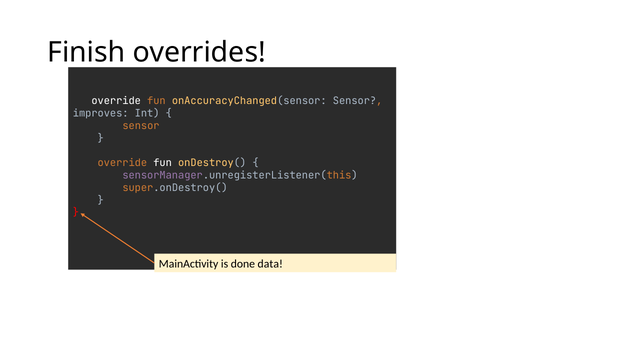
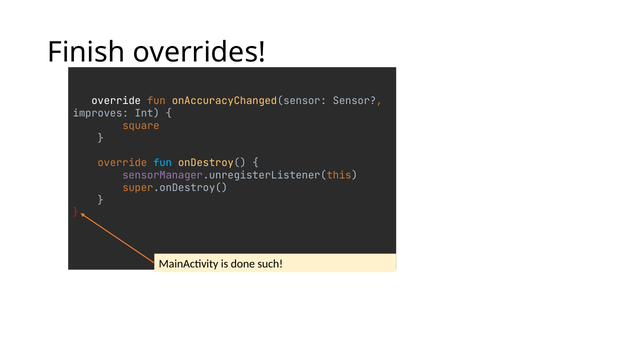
sensor: sensor -> square (141, 126)
fun colour: white -> light blue (163, 163)
data: data -> such (270, 264)
